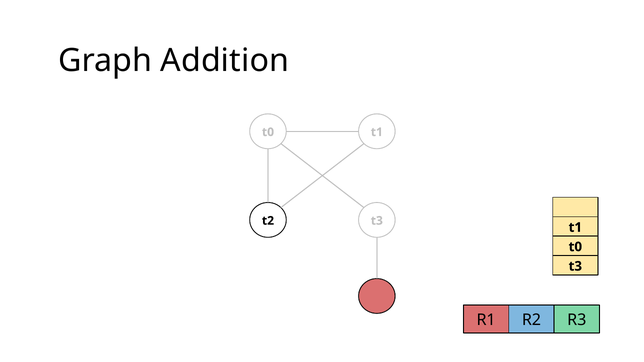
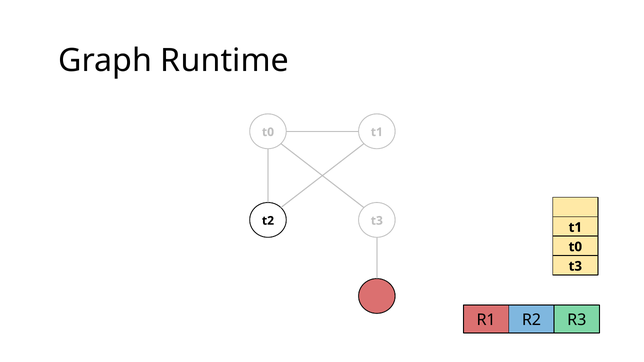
Addition: Addition -> Runtime (225, 61)
